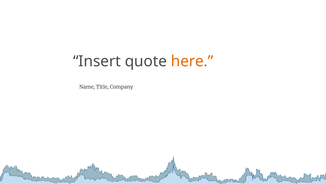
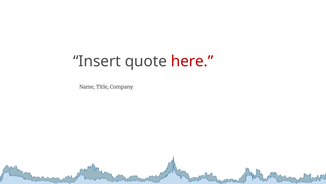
here colour: orange -> red (192, 61)
